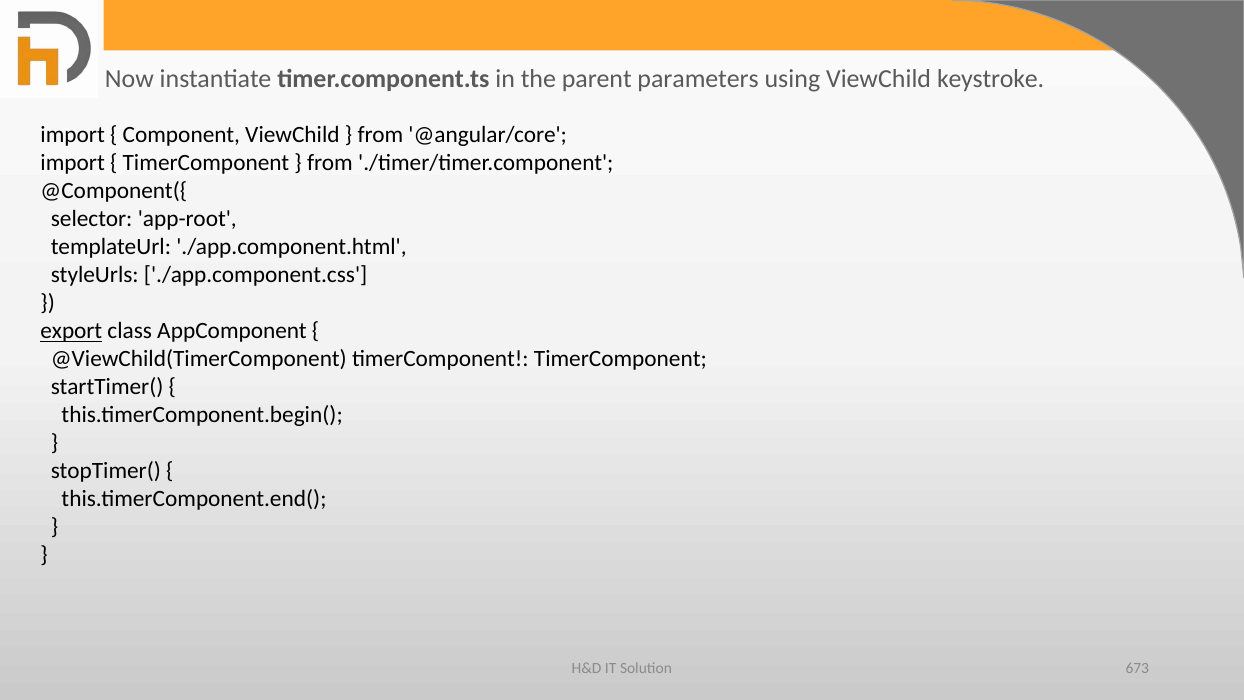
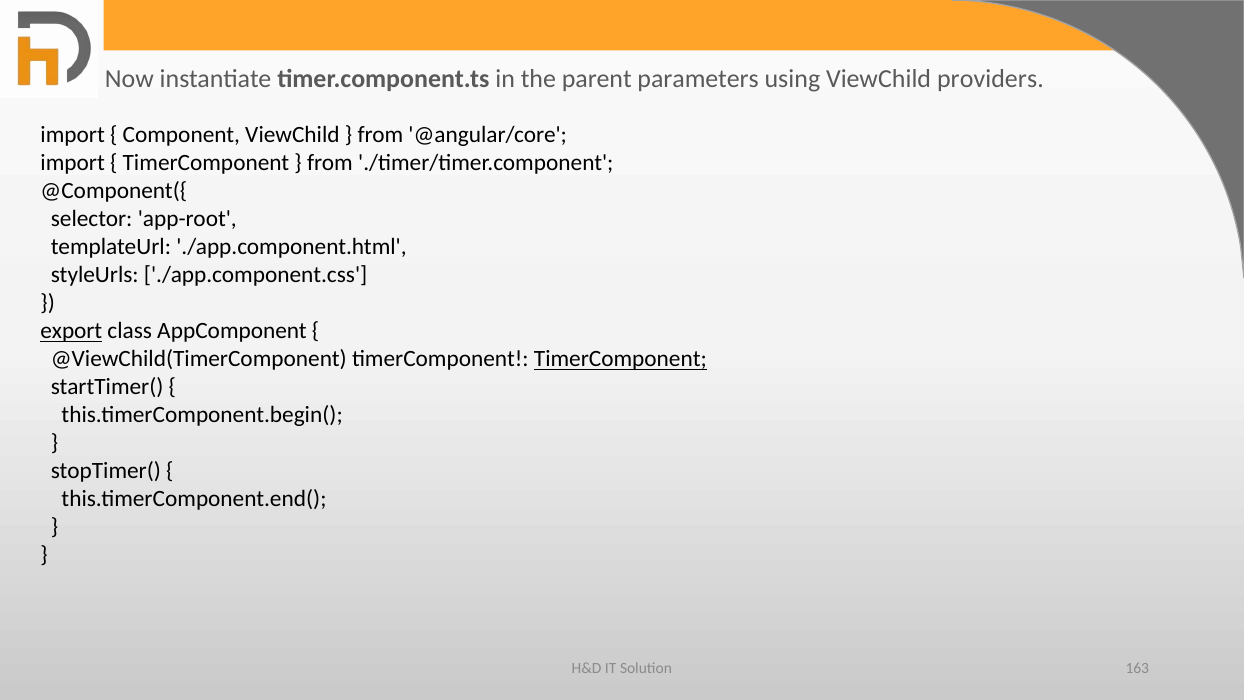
keystroke: keystroke -> providers (990, 79)
TimerComponent underline: none -> present (620, 359)
673: 673 -> 163 (1137, 668)
